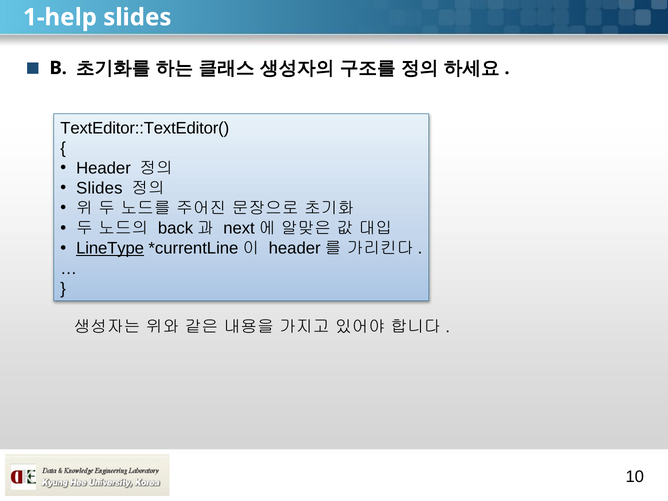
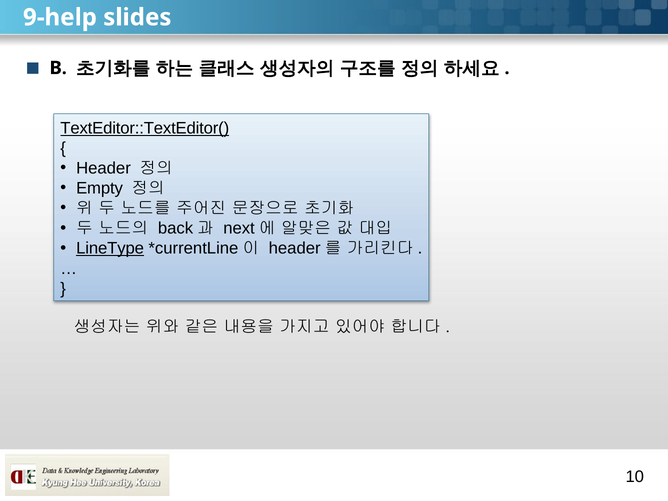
1-help: 1-help -> 9-help (60, 17)
TextEditor::TextEditor( underline: none -> present (145, 128)
Slides: Slides -> Empty (100, 188)
